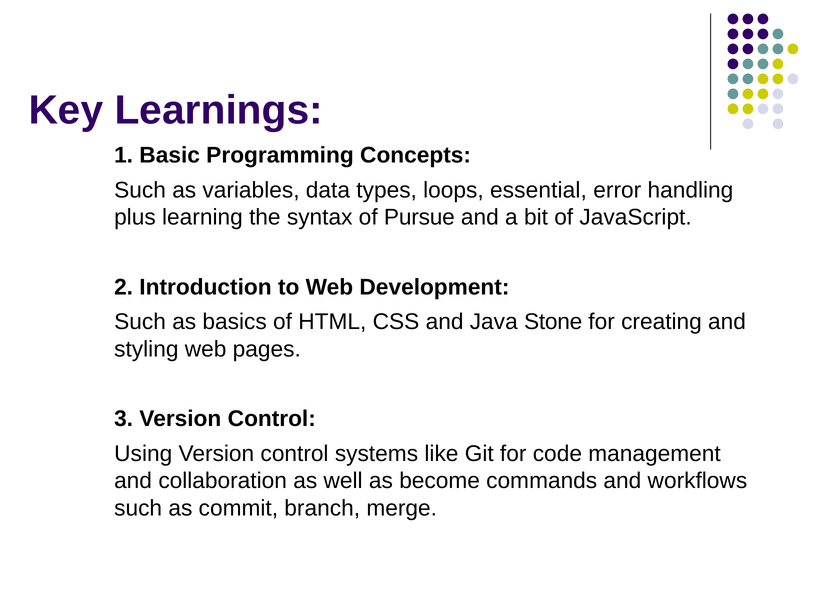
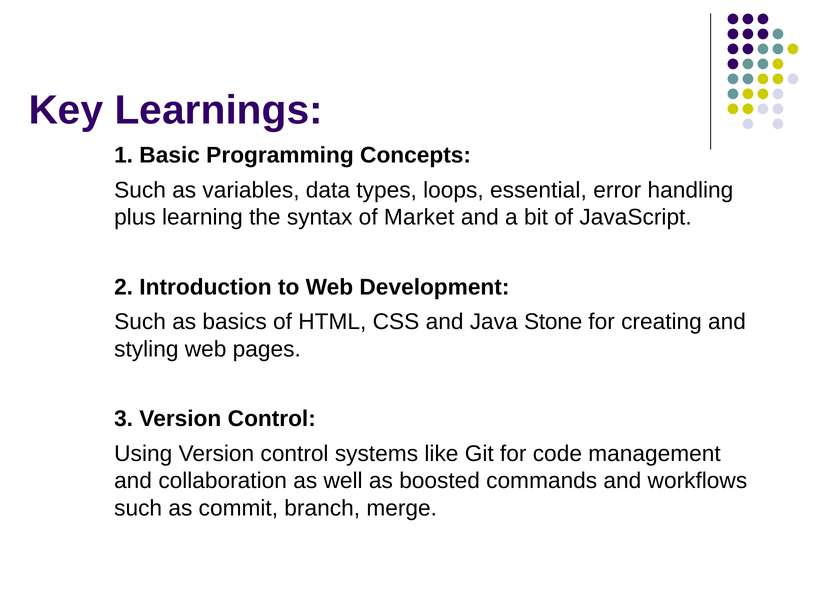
Pursue: Pursue -> Market (419, 217)
become: become -> boosted (440, 481)
